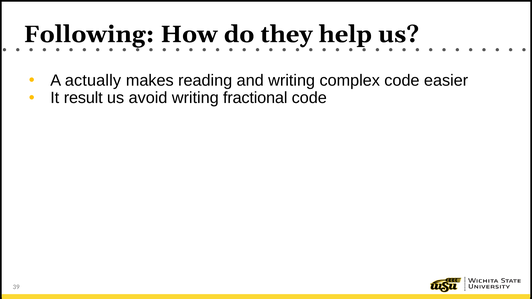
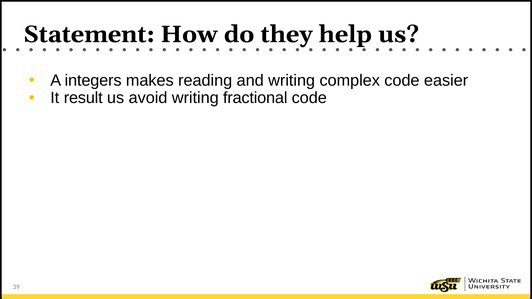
Following: Following -> Statement (89, 34)
actually: actually -> integers (93, 80)
